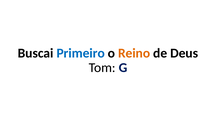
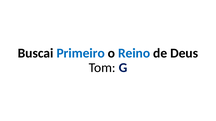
Reino colour: orange -> blue (134, 53)
